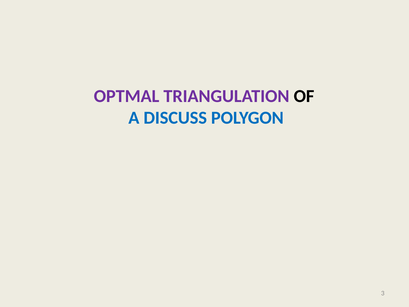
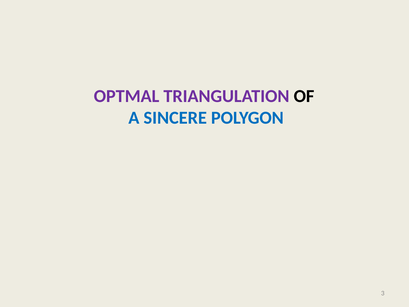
DISCUSS: DISCUSS -> SINCERE (175, 118)
